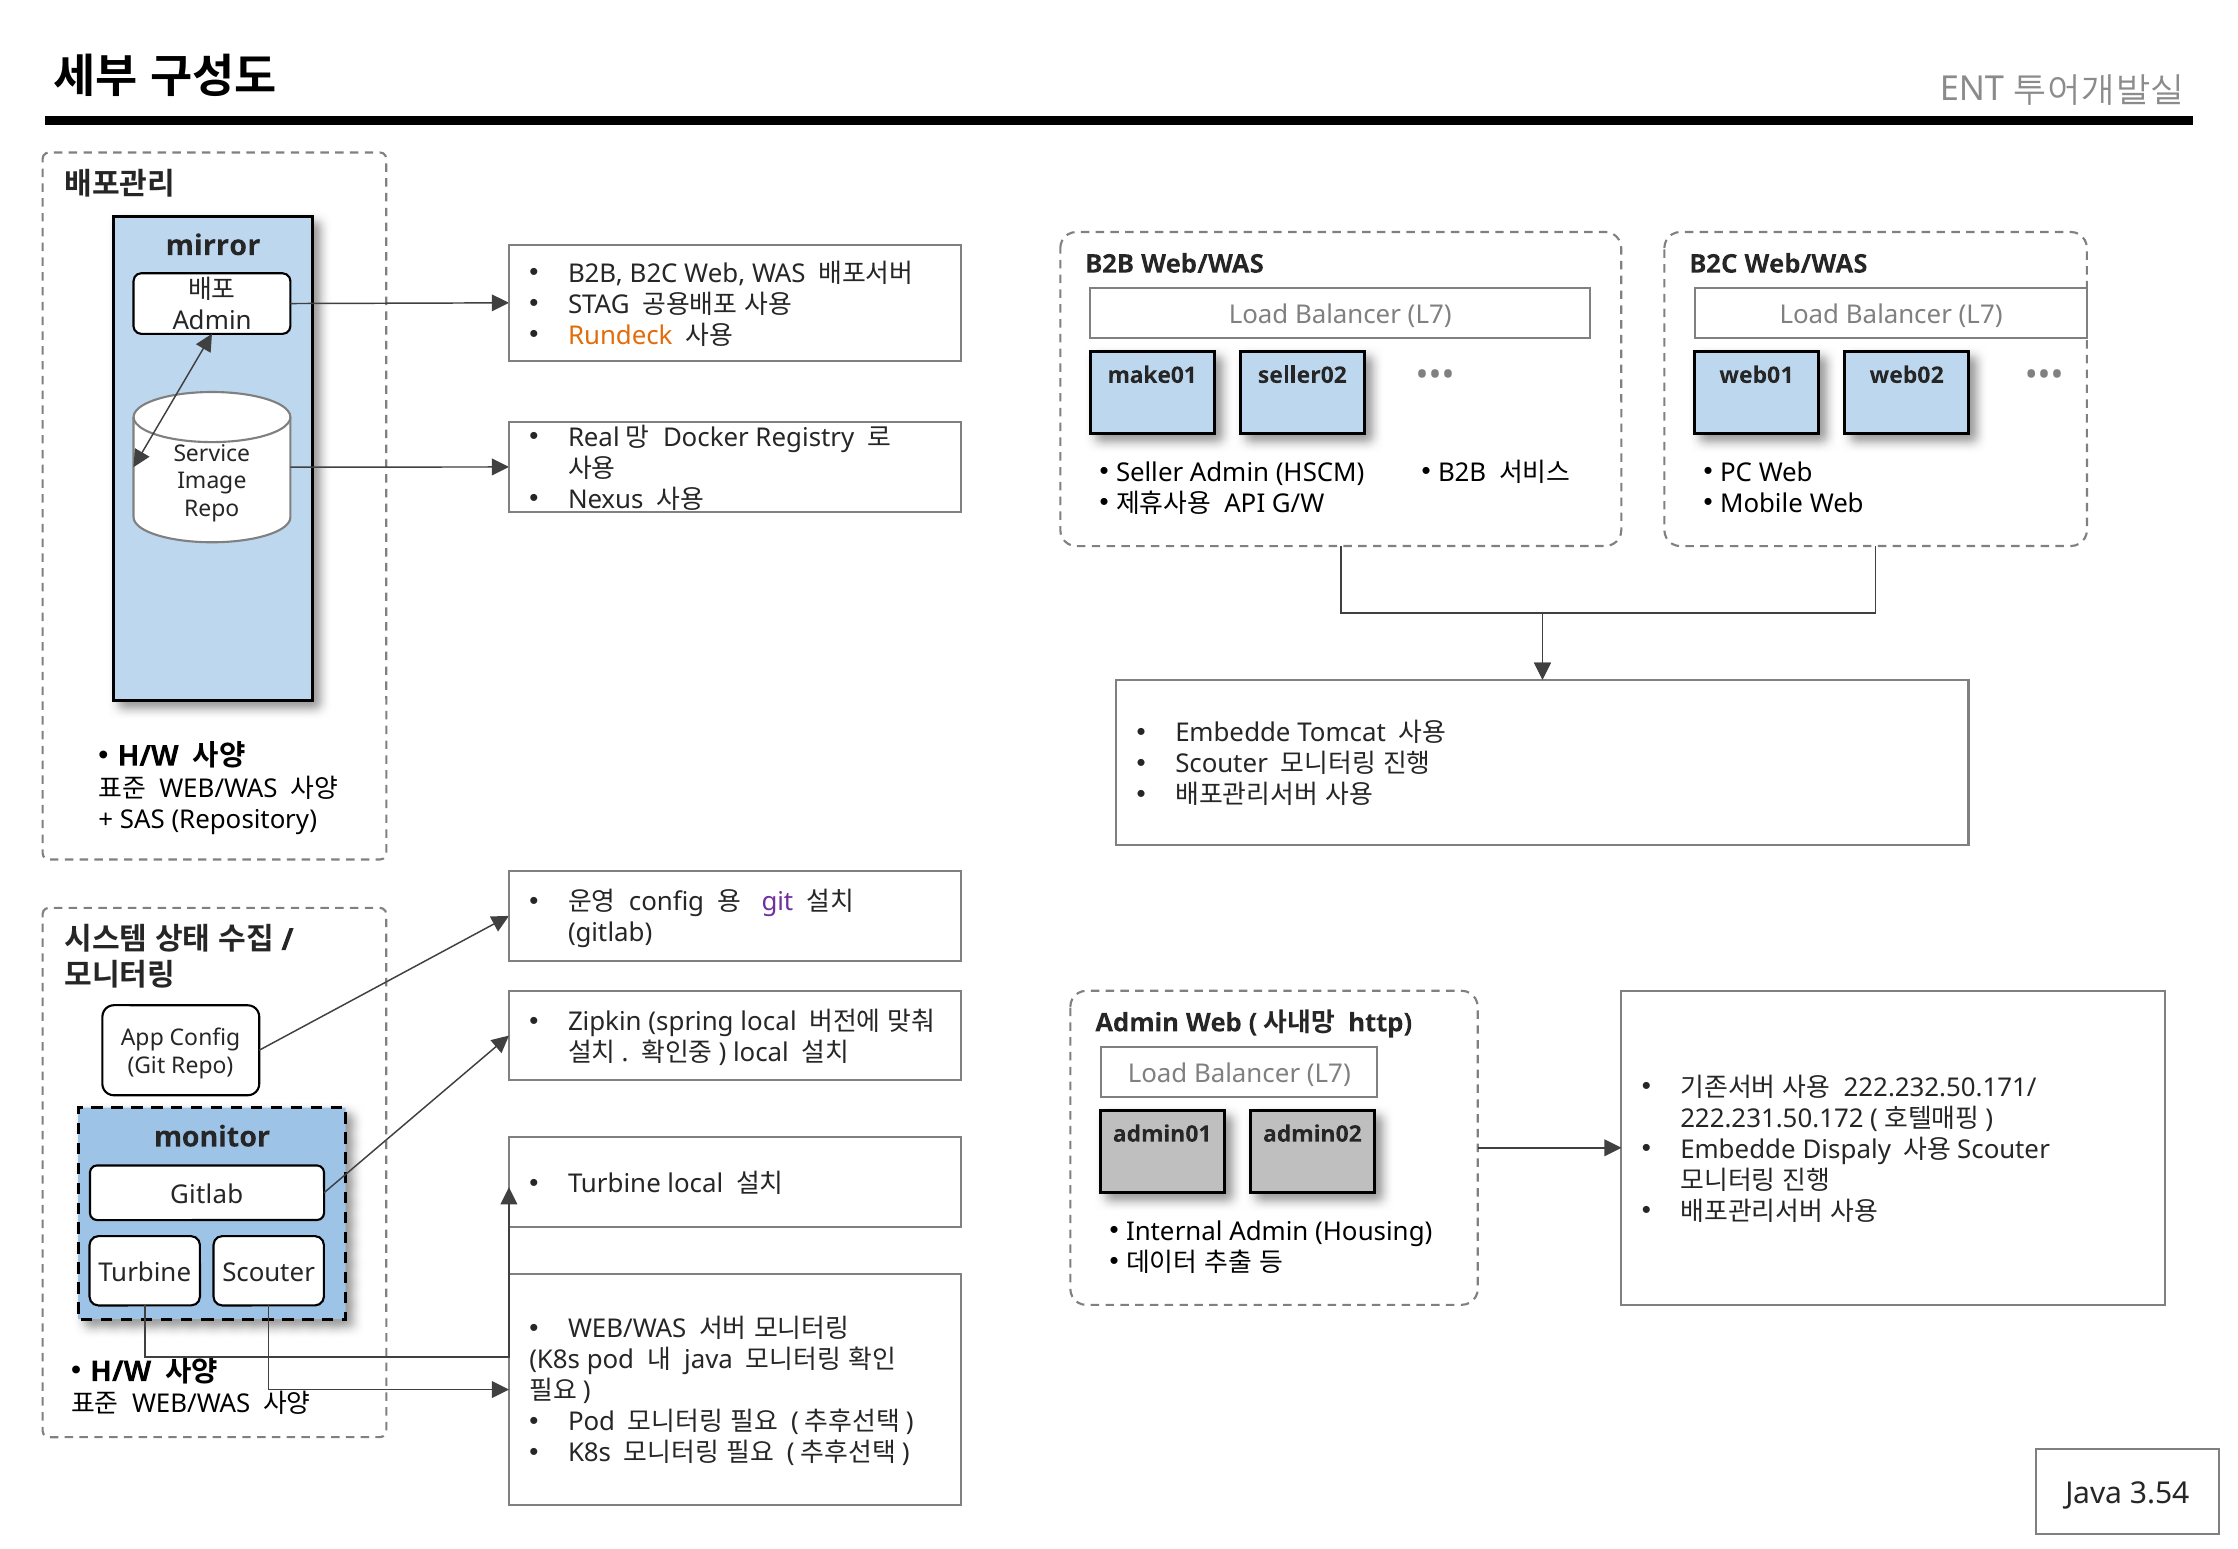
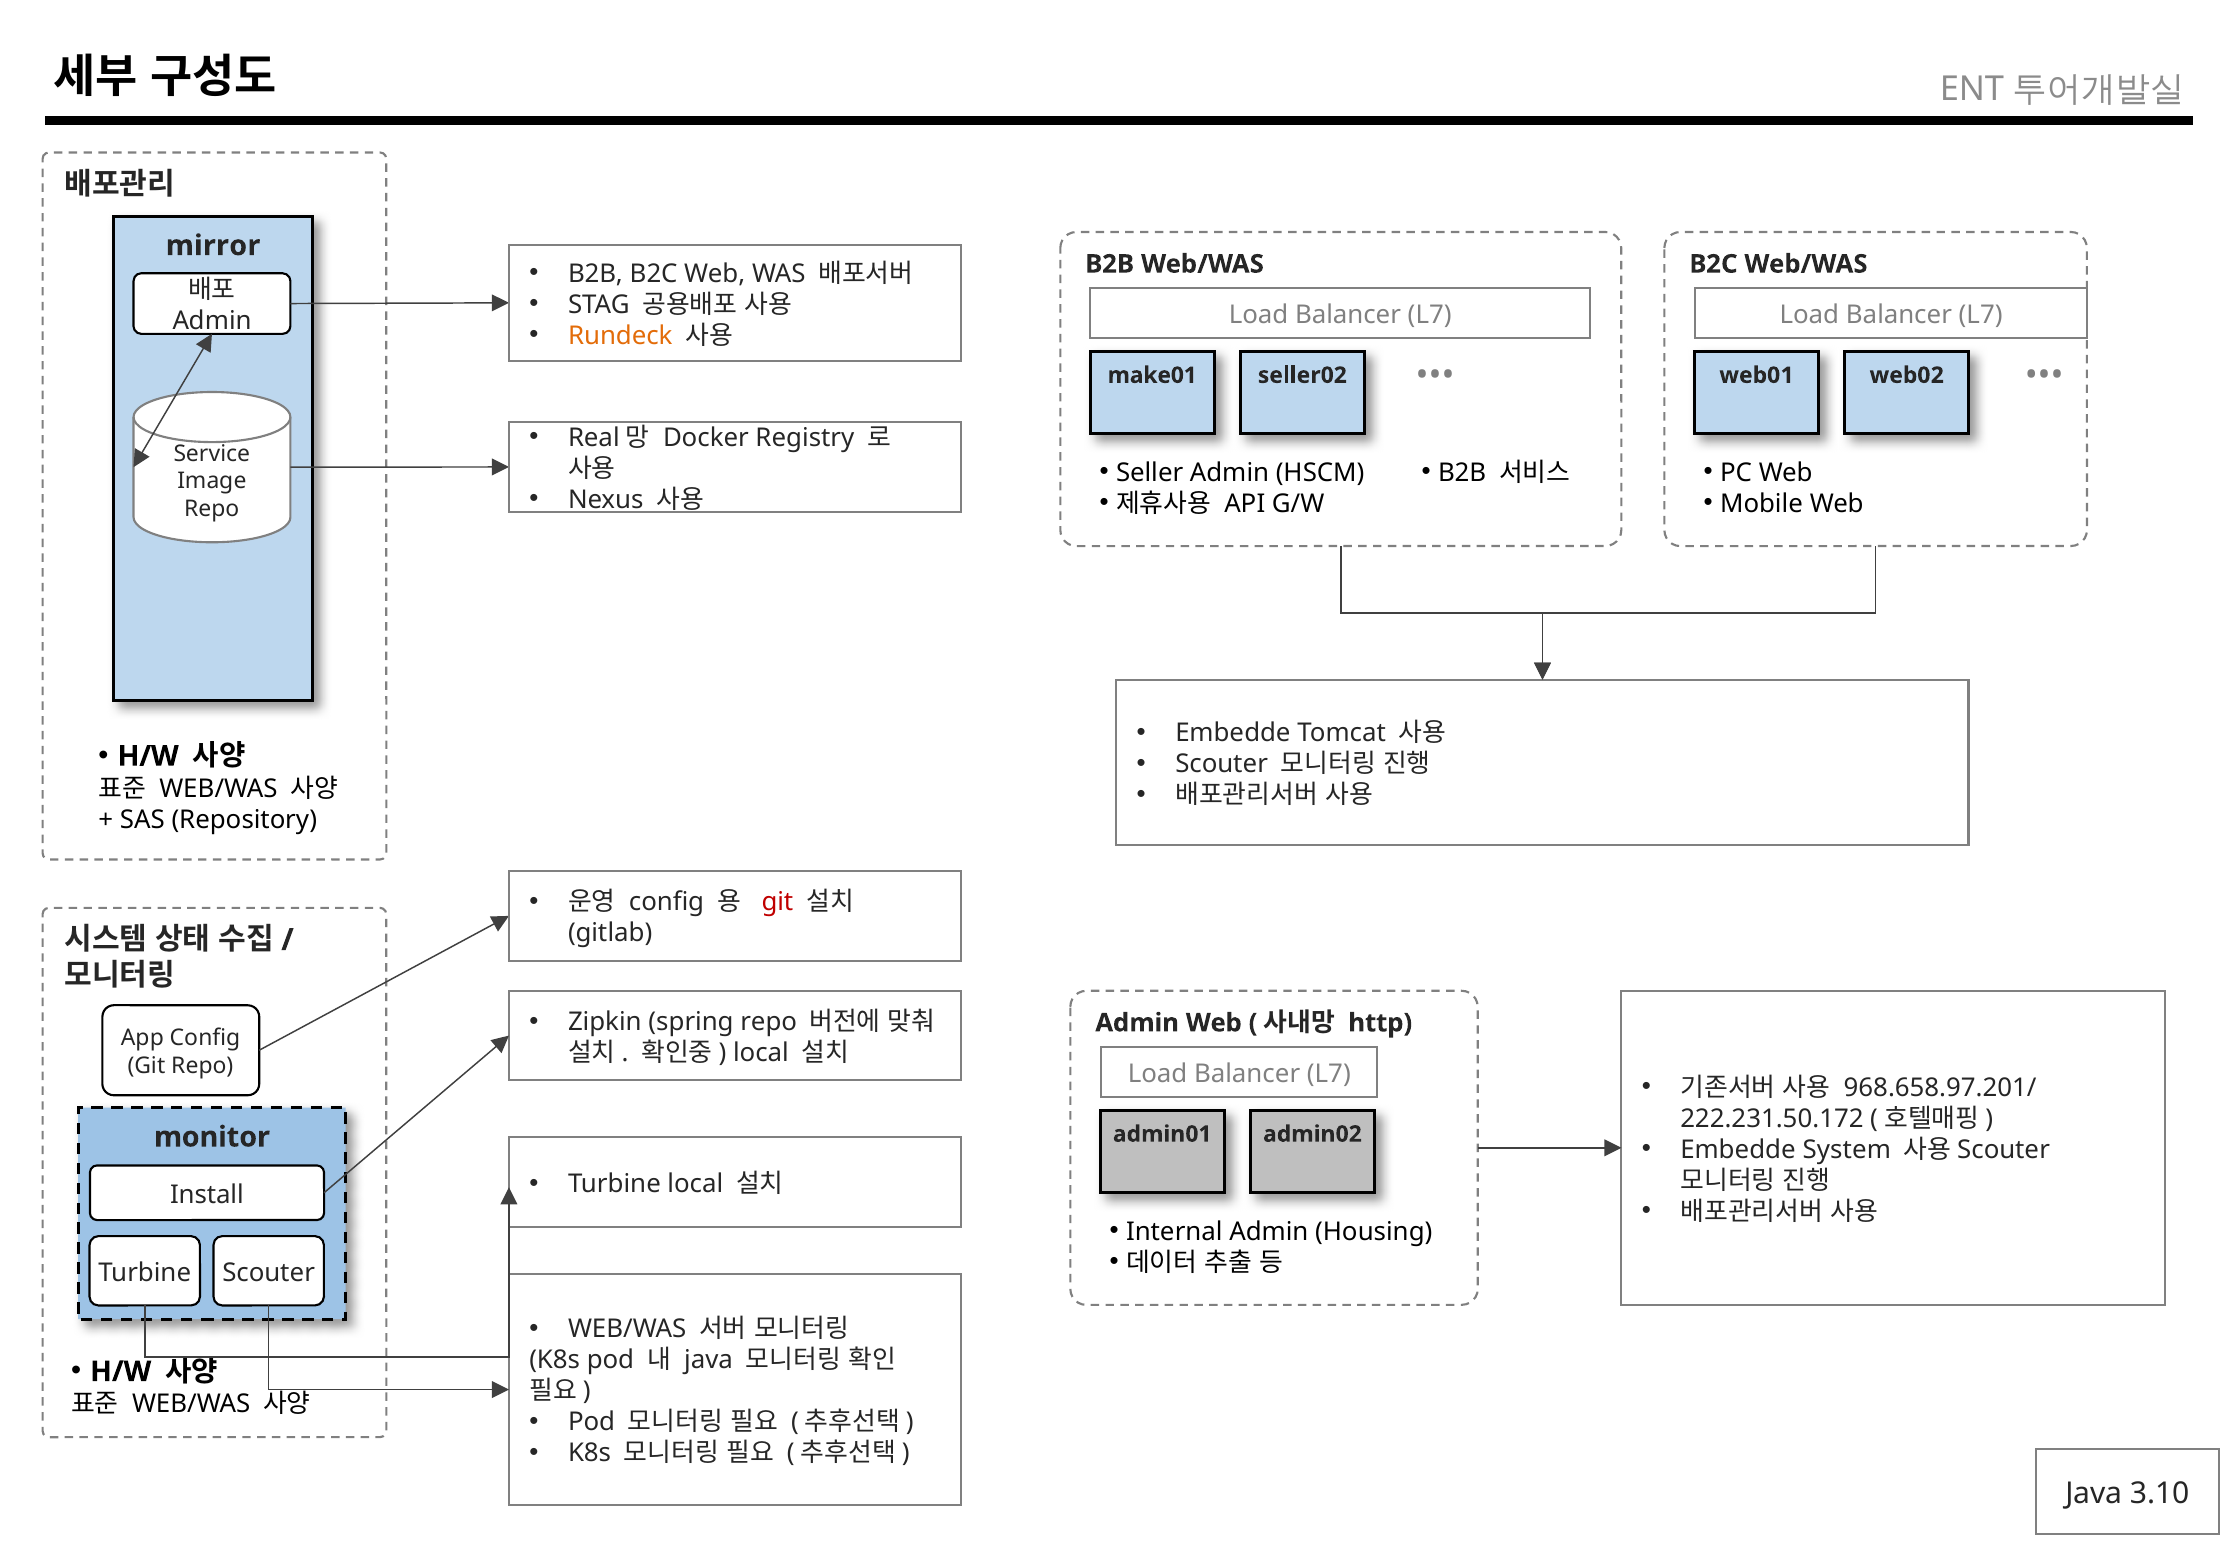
git colour: purple -> red (777, 902)
spring local: local -> repo (769, 1022)
222.232.50.171/: 222.232.50.171/ -> 968.658.97.201/ (1940, 1088)
Dispaly: Dispaly -> System (1847, 1150)
Gitlab: Gitlab -> Install (207, 1195)
3.54: 3.54 -> 3.10 (2160, 1494)
